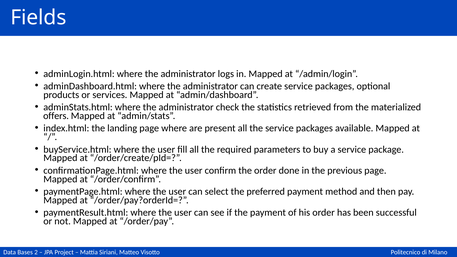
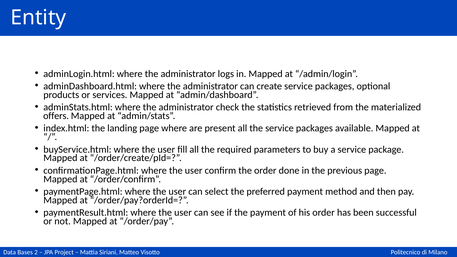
Fields: Fields -> Entity (38, 17)
